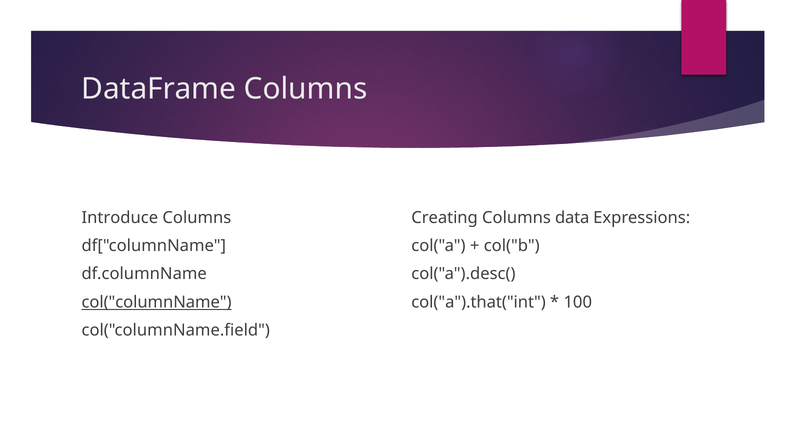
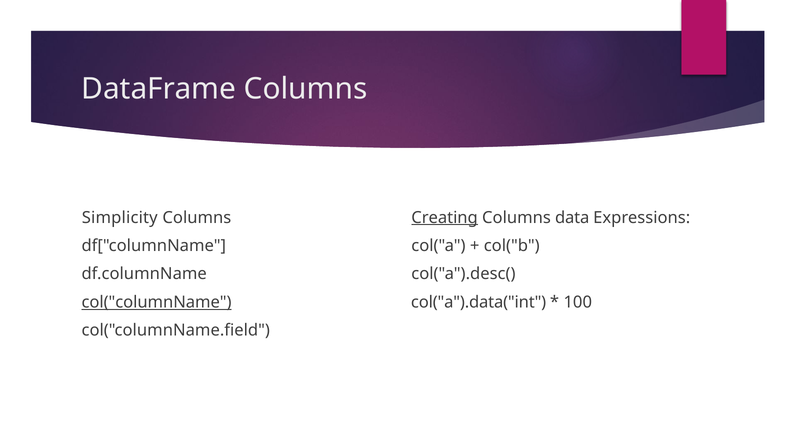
Introduce: Introduce -> Simplicity (120, 217)
Creating underline: none -> present (445, 217)
col("a").that("int: col("a").that("int -> col("a").data("int (479, 302)
